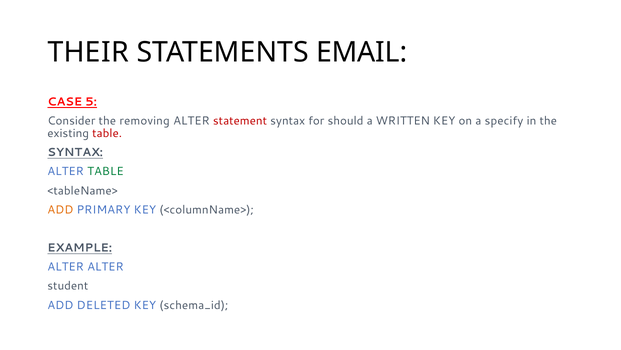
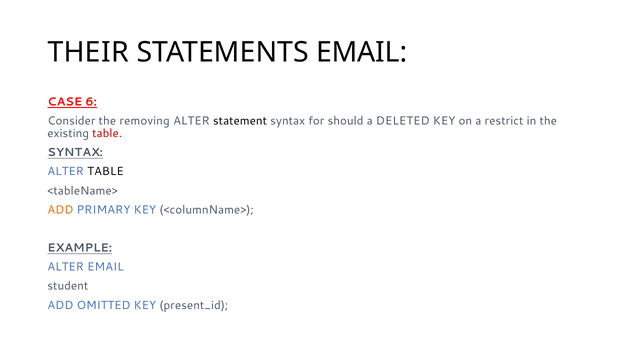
5: 5 -> 6 (91, 102)
statement colour: red -> black (240, 121)
WRITTEN: WRITTEN -> DELETED (403, 121)
specify: specify -> restrict (504, 121)
TABLE colour: green -> black (105, 171)
ALTER ALTER: ALTER -> EMAIL (105, 267)
DELETED: DELETED -> OMITTED (104, 305)
schema_id: schema_id -> present_id (194, 305)
